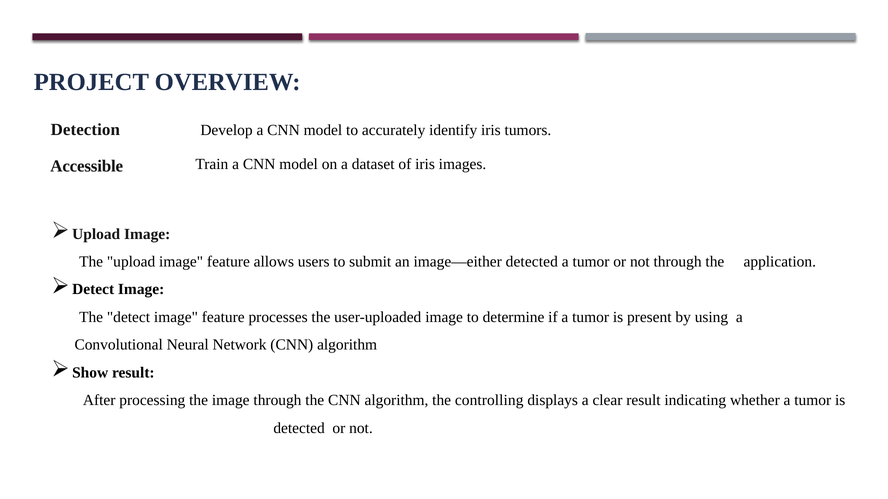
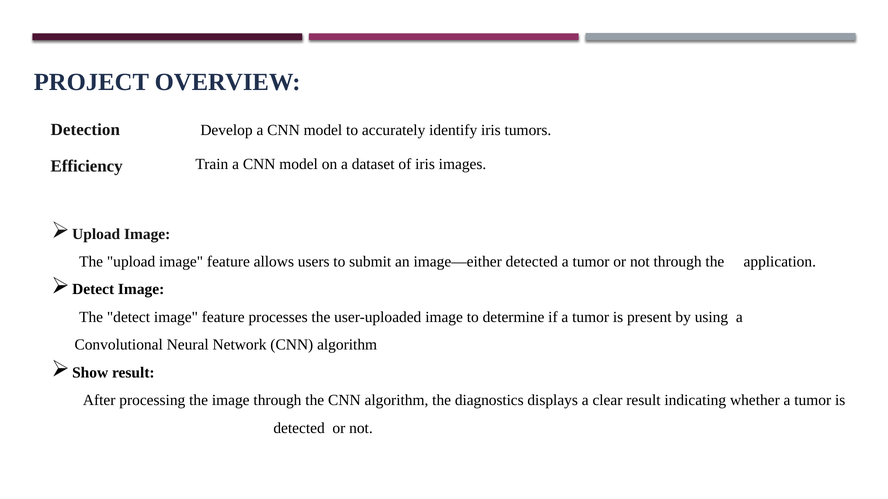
Accessible: Accessible -> Efficiency (87, 166)
controlling: controlling -> diagnostics (489, 401)
